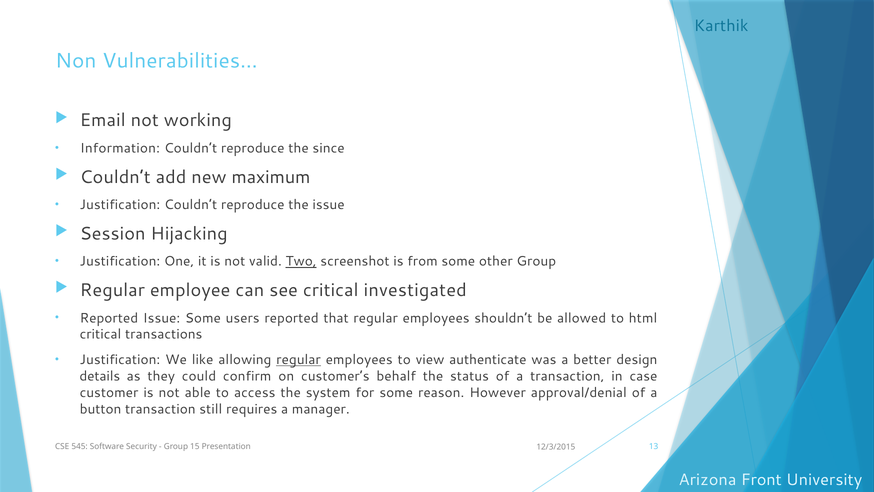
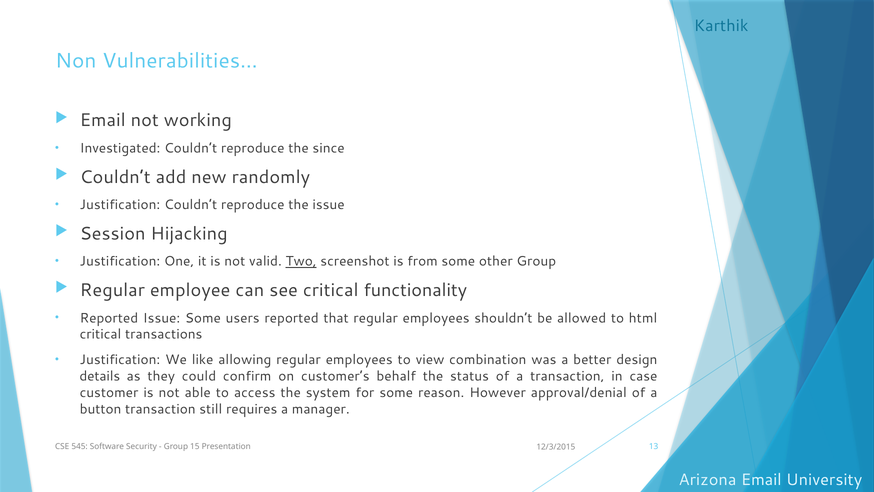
Information: Information -> Investigated (120, 148)
maximum: maximum -> randomly (271, 177)
investigated: investigated -> functionality (415, 290)
regular underline: present -> none (299, 360)
authenticate: authenticate -> combination (488, 360)
Arizona Front: Front -> Email (761, 479)
